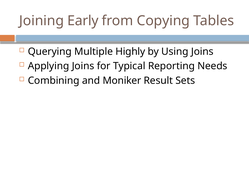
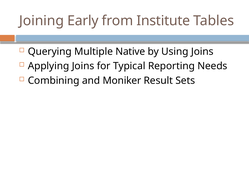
Copying: Copying -> Institute (163, 21)
Highly: Highly -> Native (130, 52)
